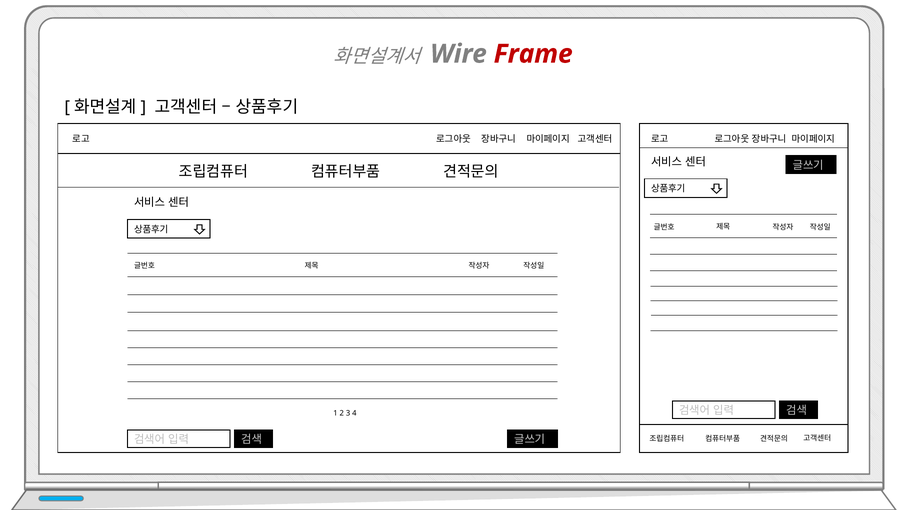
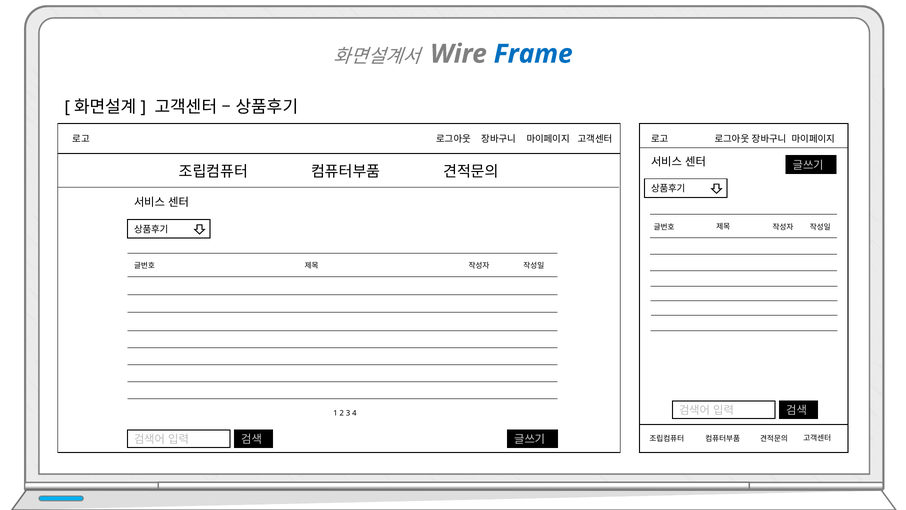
Frame colour: red -> blue (533, 54)
